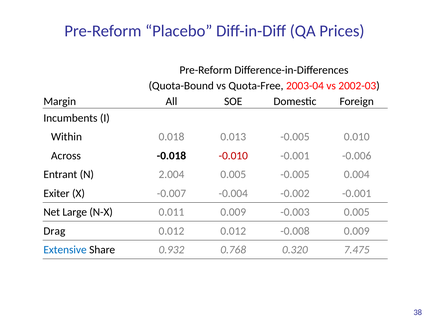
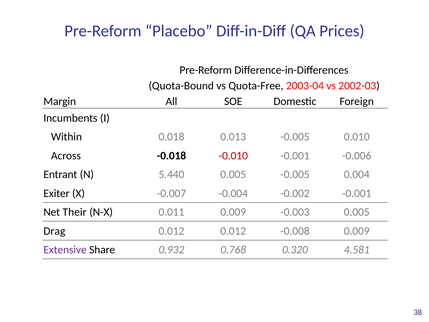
2.004: 2.004 -> 5.440 (171, 174)
Large: Large -> Their (75, 212)
Extensive colour: blue -> purple (65, 250)
7.475: 7.475 -> 4.581 (357, 250)
